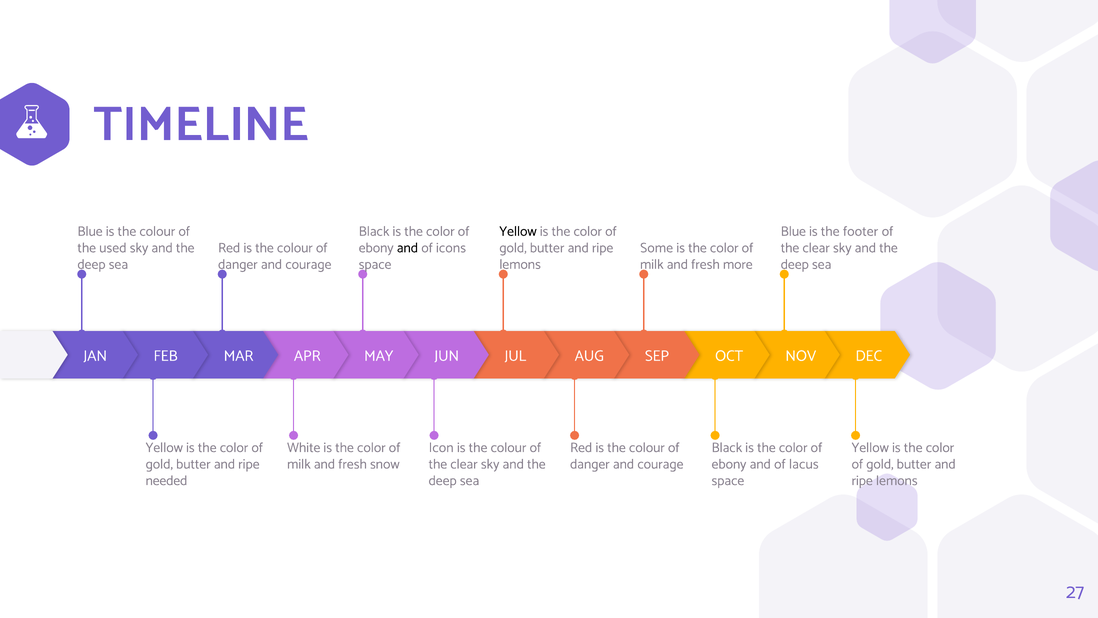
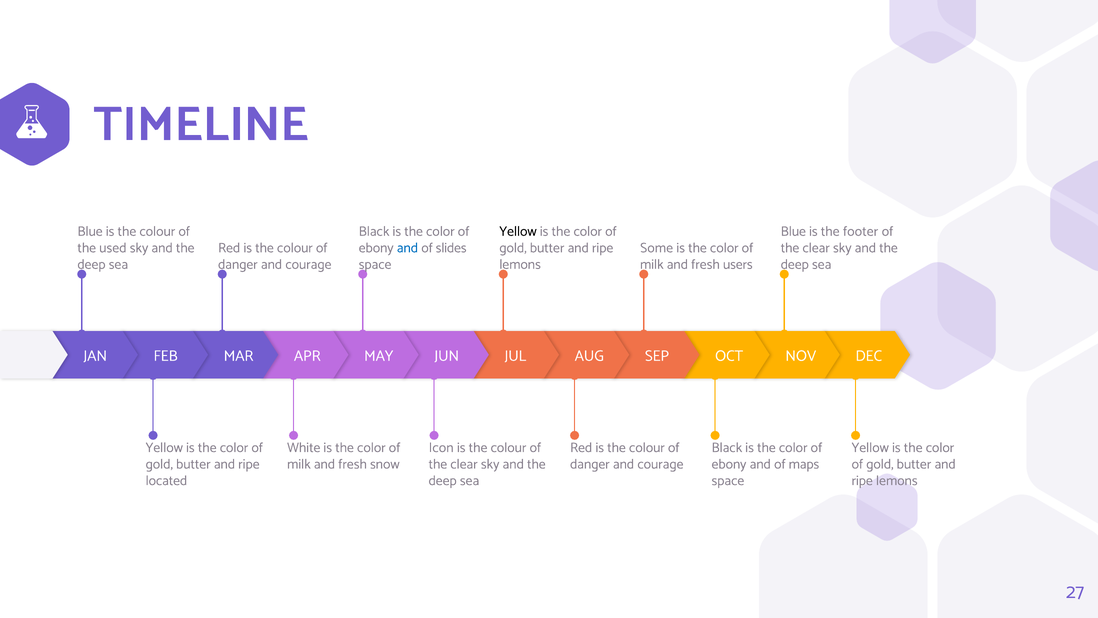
and colour: black -> blue (407, 248)
icons: icons -> slides (451, 248)
more: more -> users (738, 264)
lacus: lacus -> maps (804, 464)
needed: needed -> located (166, 480)
